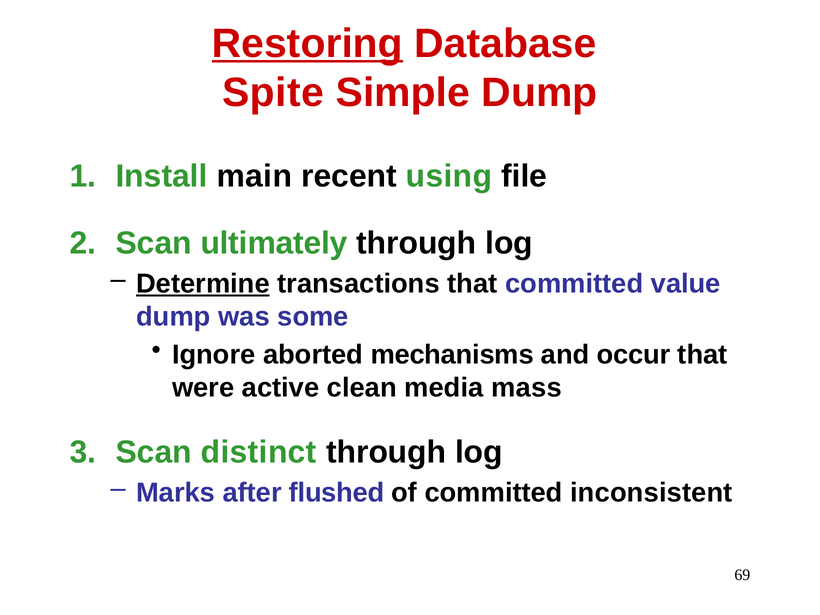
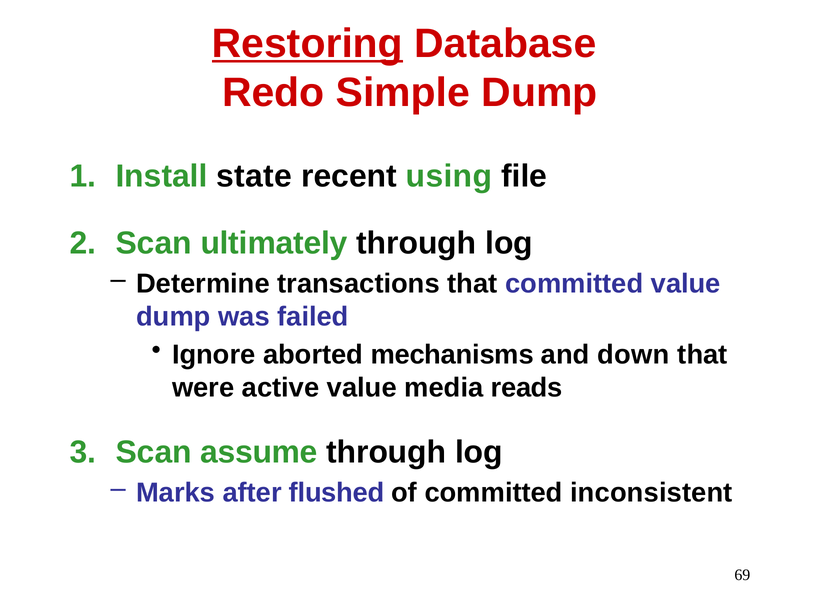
Spite: Spite -> Redo (273, 93)
main: main -> state (254, 176)
Determine underline: present -> none (203, 284)
some: some -> failed (313, 316)
occur: occur -> down (633, 355)
active clean: clean -> value (362, 388)
mass: mass -> reads (527, 388)
distinct: distinct -> assume (259, 452)
